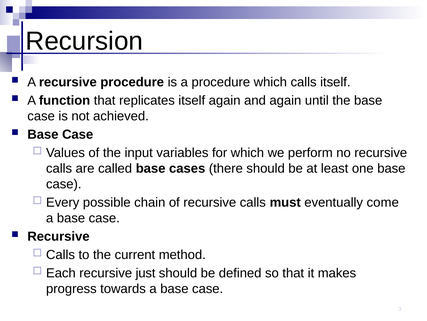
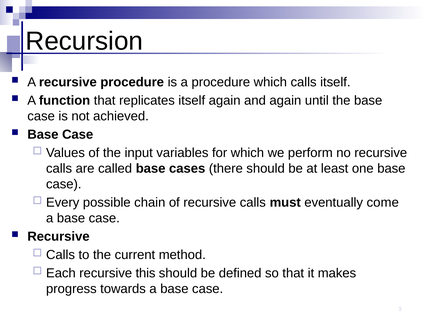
just: just -> this (146, 272)
